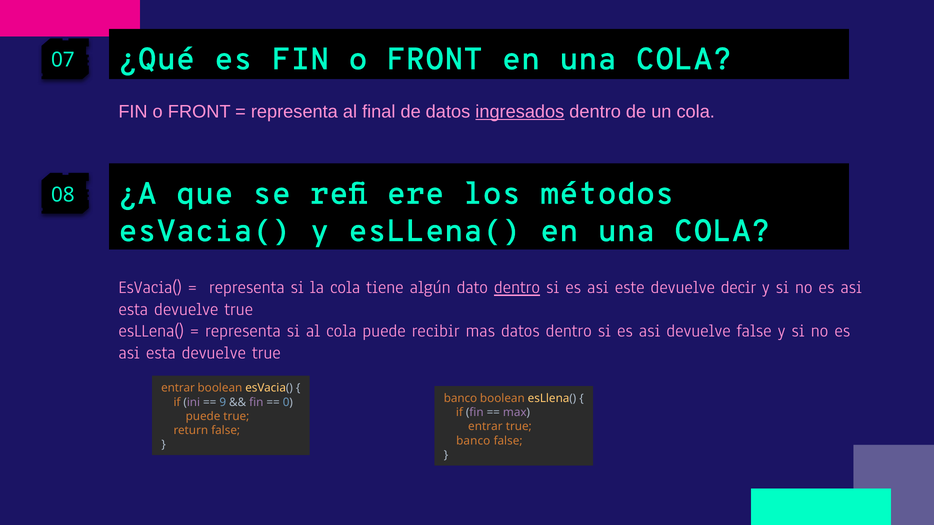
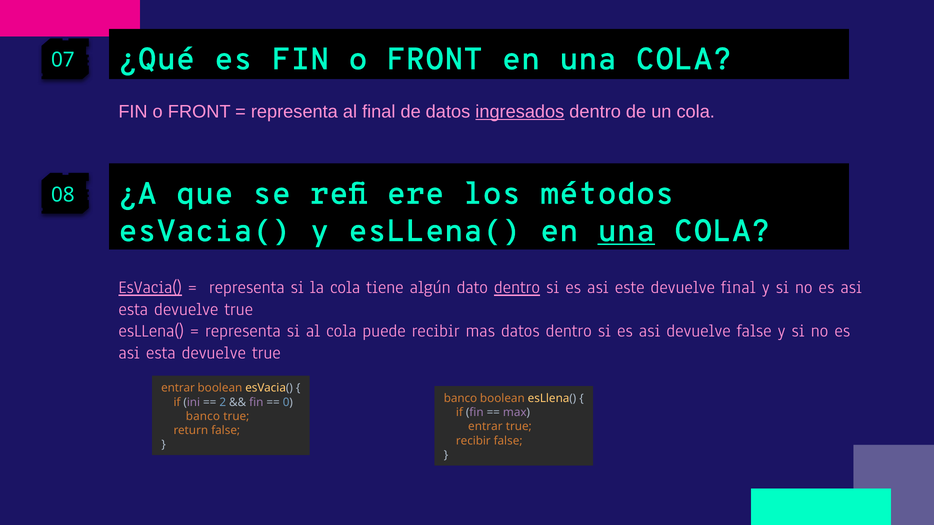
una underline: none -> present (626, 231)
EsVacia( underline: none -> present (150, 288)
devuelve decir: decir -> final (738, 288)
9: 9 -> 2 (223, 402)
puede: puede -> banco (203, 417)
banco: banco -> recibir (473, 441)
